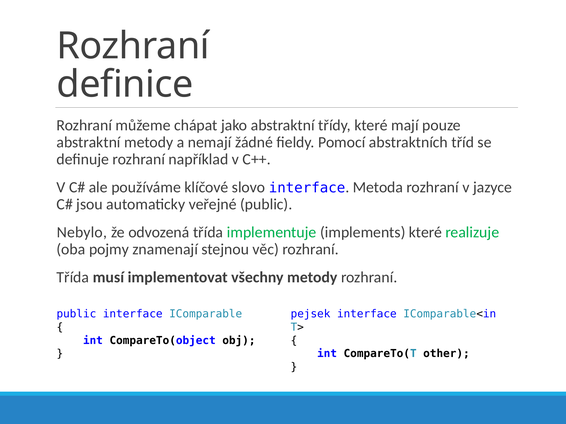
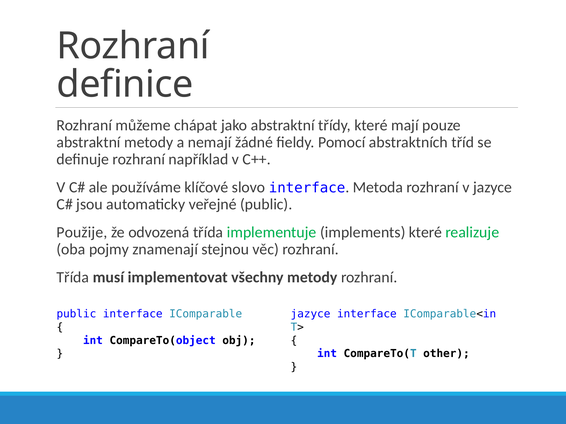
Nebylo: Nebylo -> Použije (82, 233)
pejsek: pejsek -> jazyce (311, 314)
